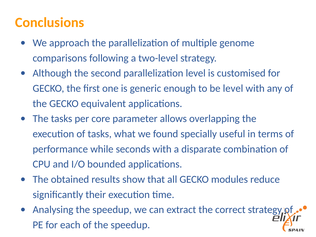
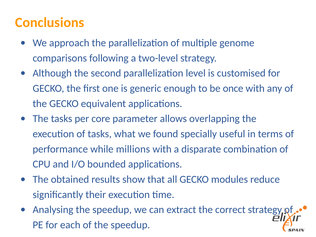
be level: level -> once (233, 88)
seconds: seconds -> millions (133, 149)
